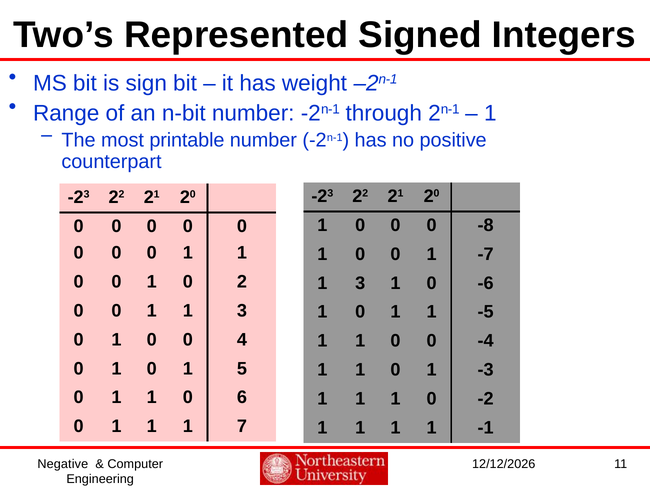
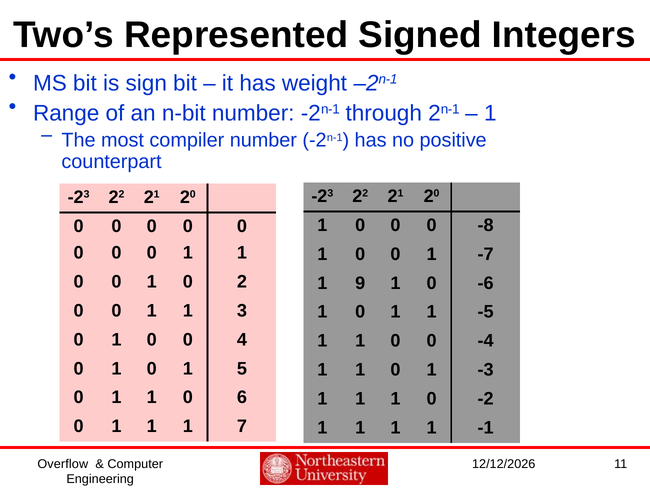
printable: printable -> compiler (187, 140)
3: 3 -> 9 (360, 283)
Negative: Negative -> Overflow (63, 463)
